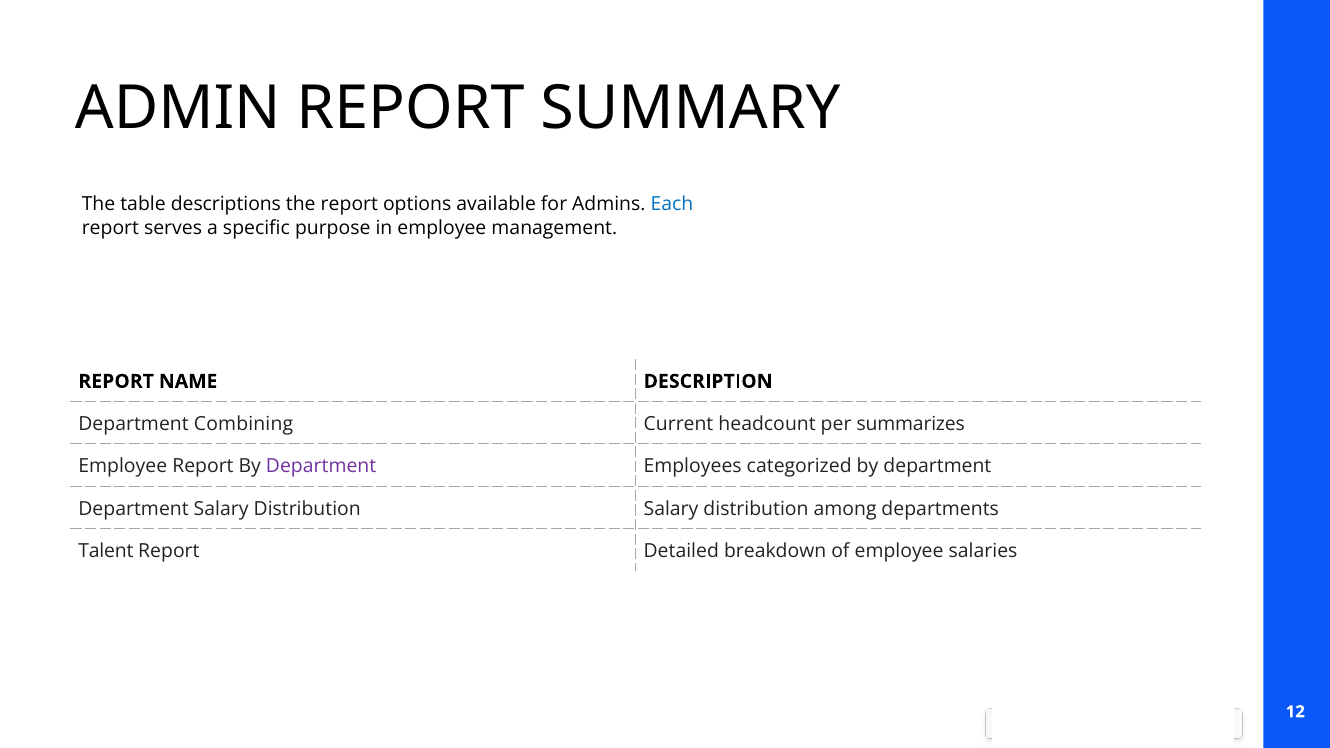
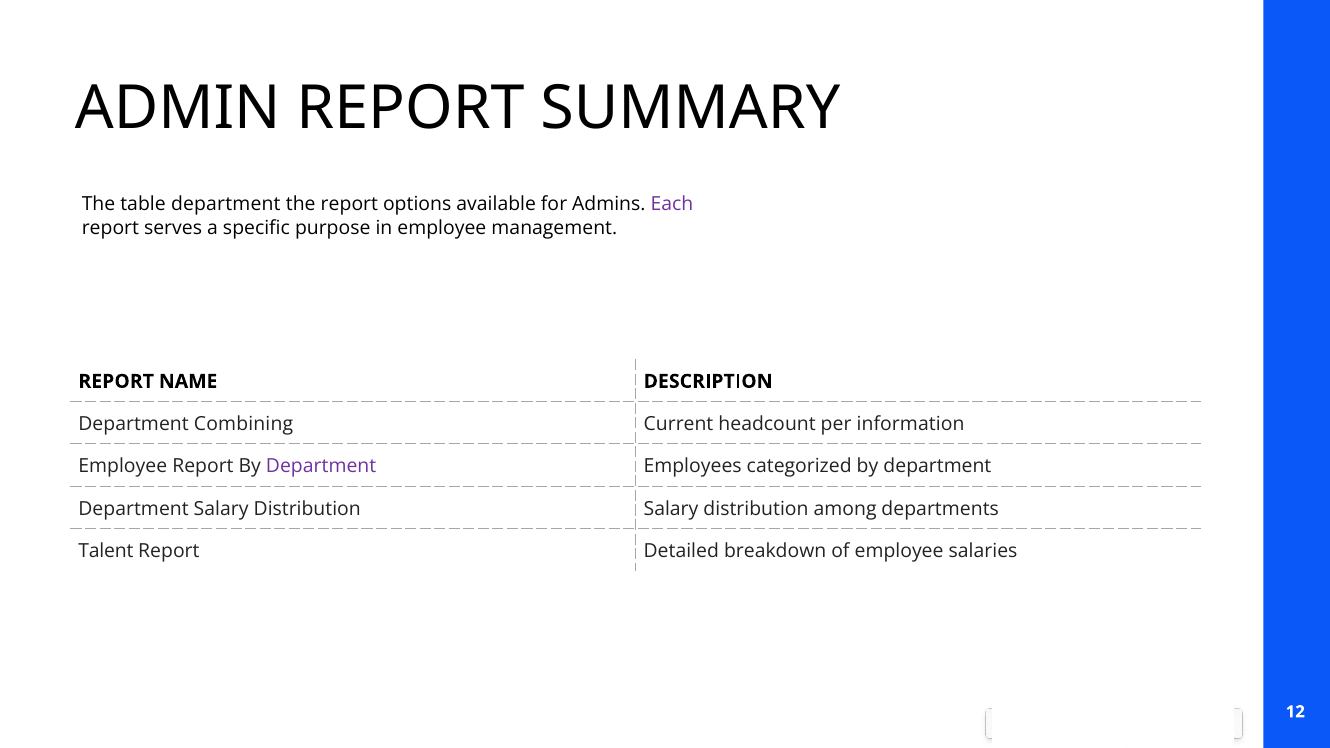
table descriptions: descriptions -> department (226, 204)
Each colour: blue -> purple (672, 204)
summarizes: summarizes -> information (911, 424)
